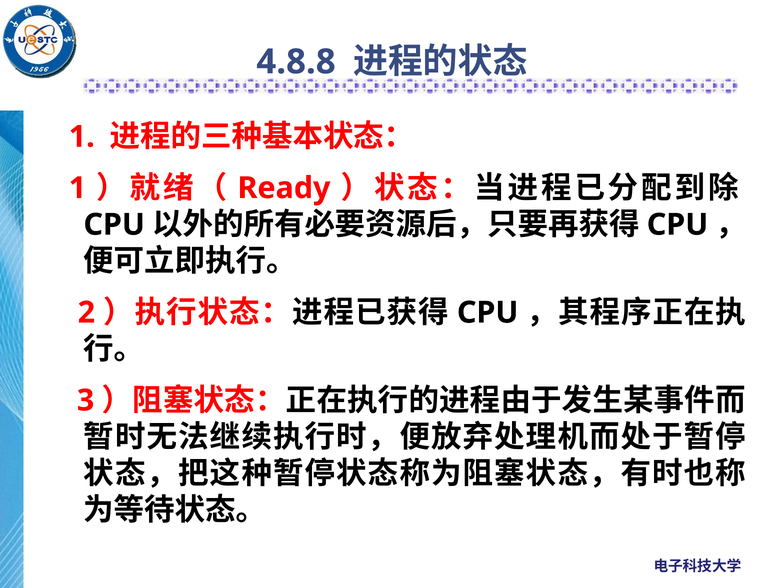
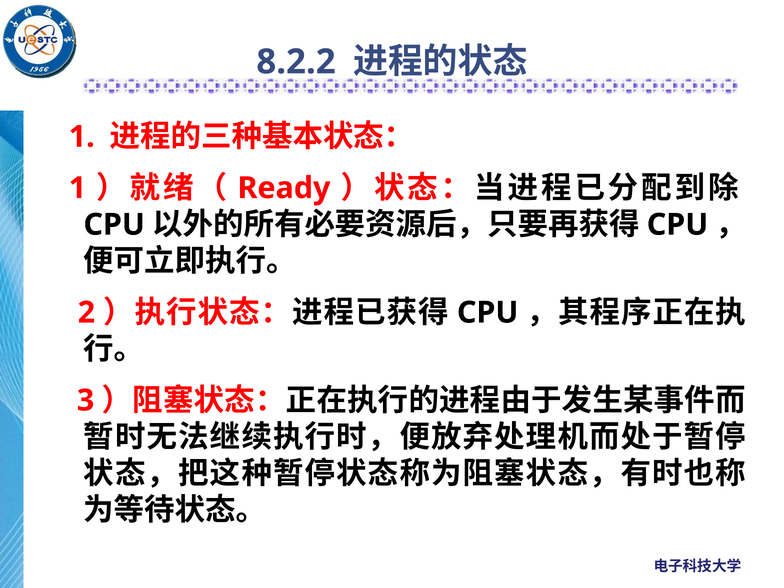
4.8.8: 4.8.8 -> 8.2.2 (296, 62)
